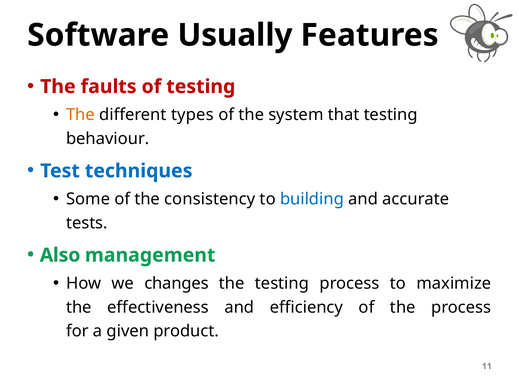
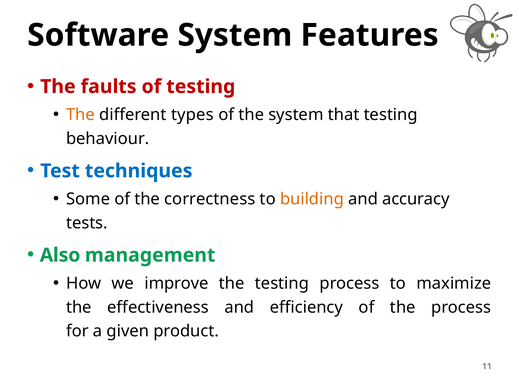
Software Usually: Usually -> System (235, 35)
consistency: consistency -> correctness (210, 199)
building colour: blue -> orange (312, 199)
accurate: accurate -> accuracy (416, 199)
changes: changes -> improve (177, 284)
